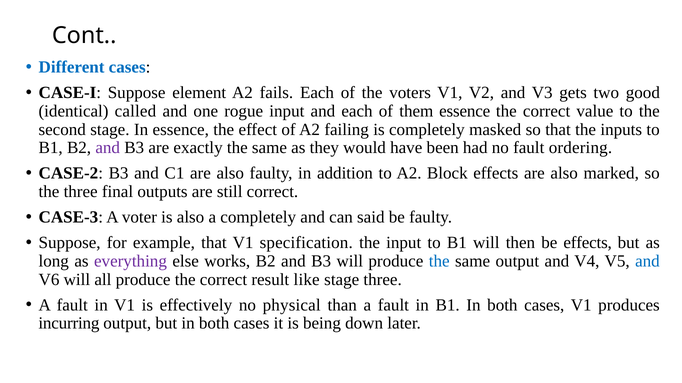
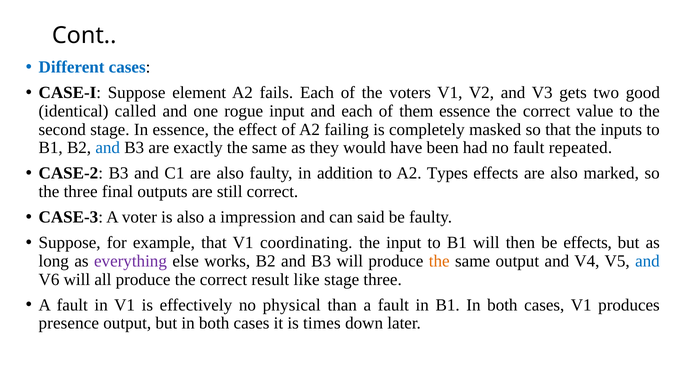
and colour: purple -> blue (108, 148)
ordering: ordering -> repeated (580, 148)
Block: Block -> Types (447, 174)
a completely: completely -> impression (258, 218)
specification: specification -> coordinating (306, 243)
the colour: blue -> orange (439, 261)
incurring: incurring -> presence (69, 324)
being: being -> times (322, 324)
